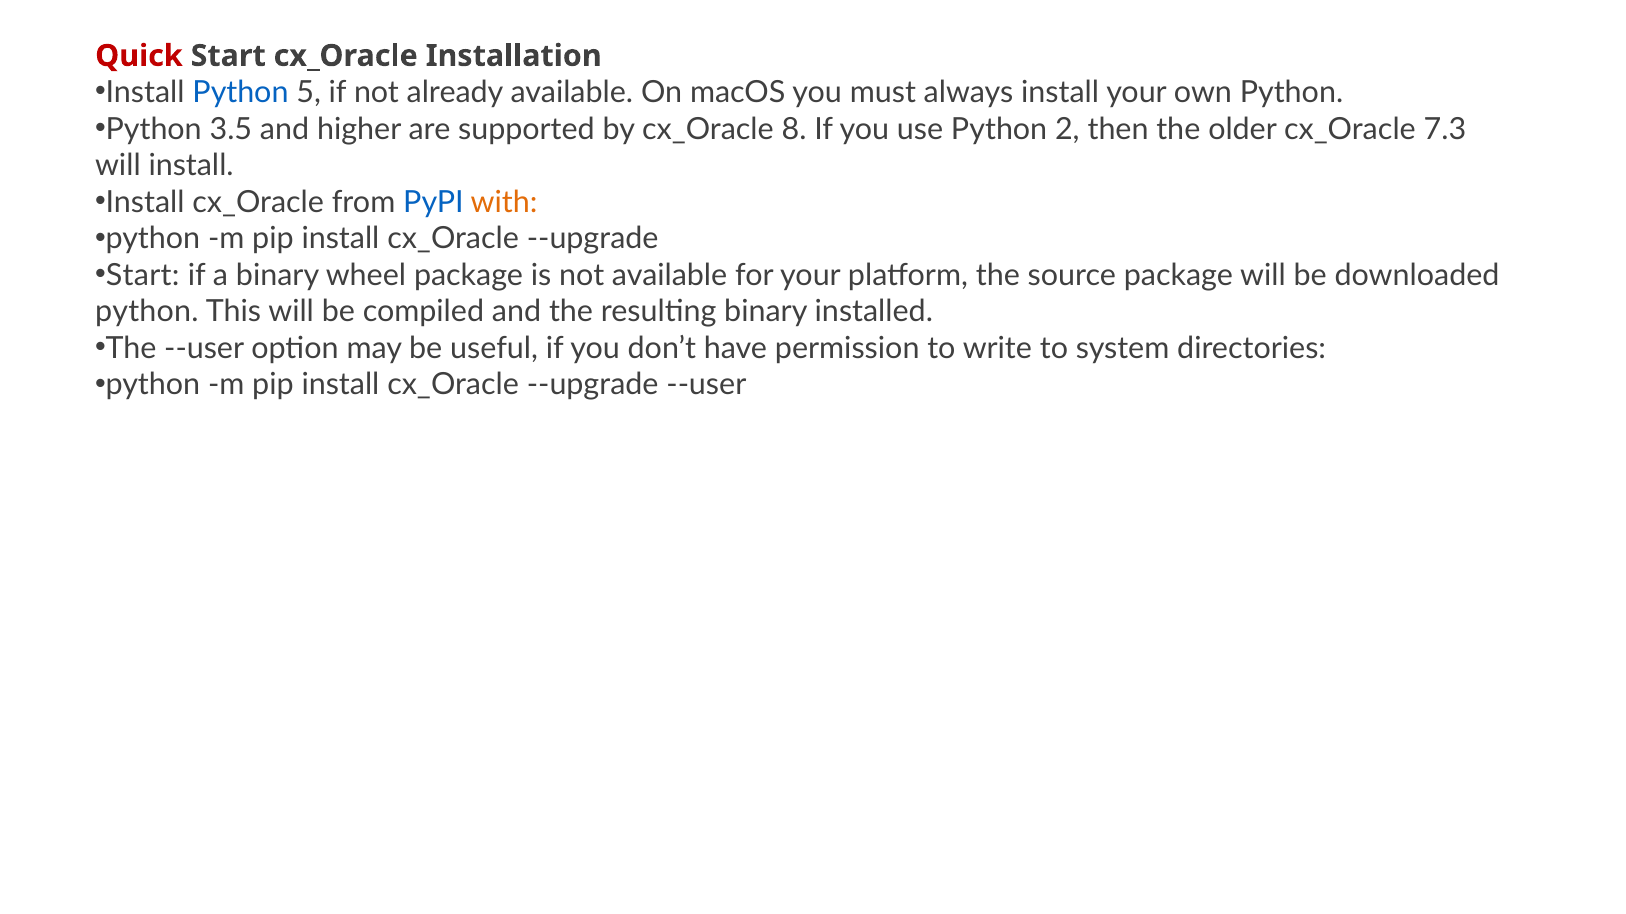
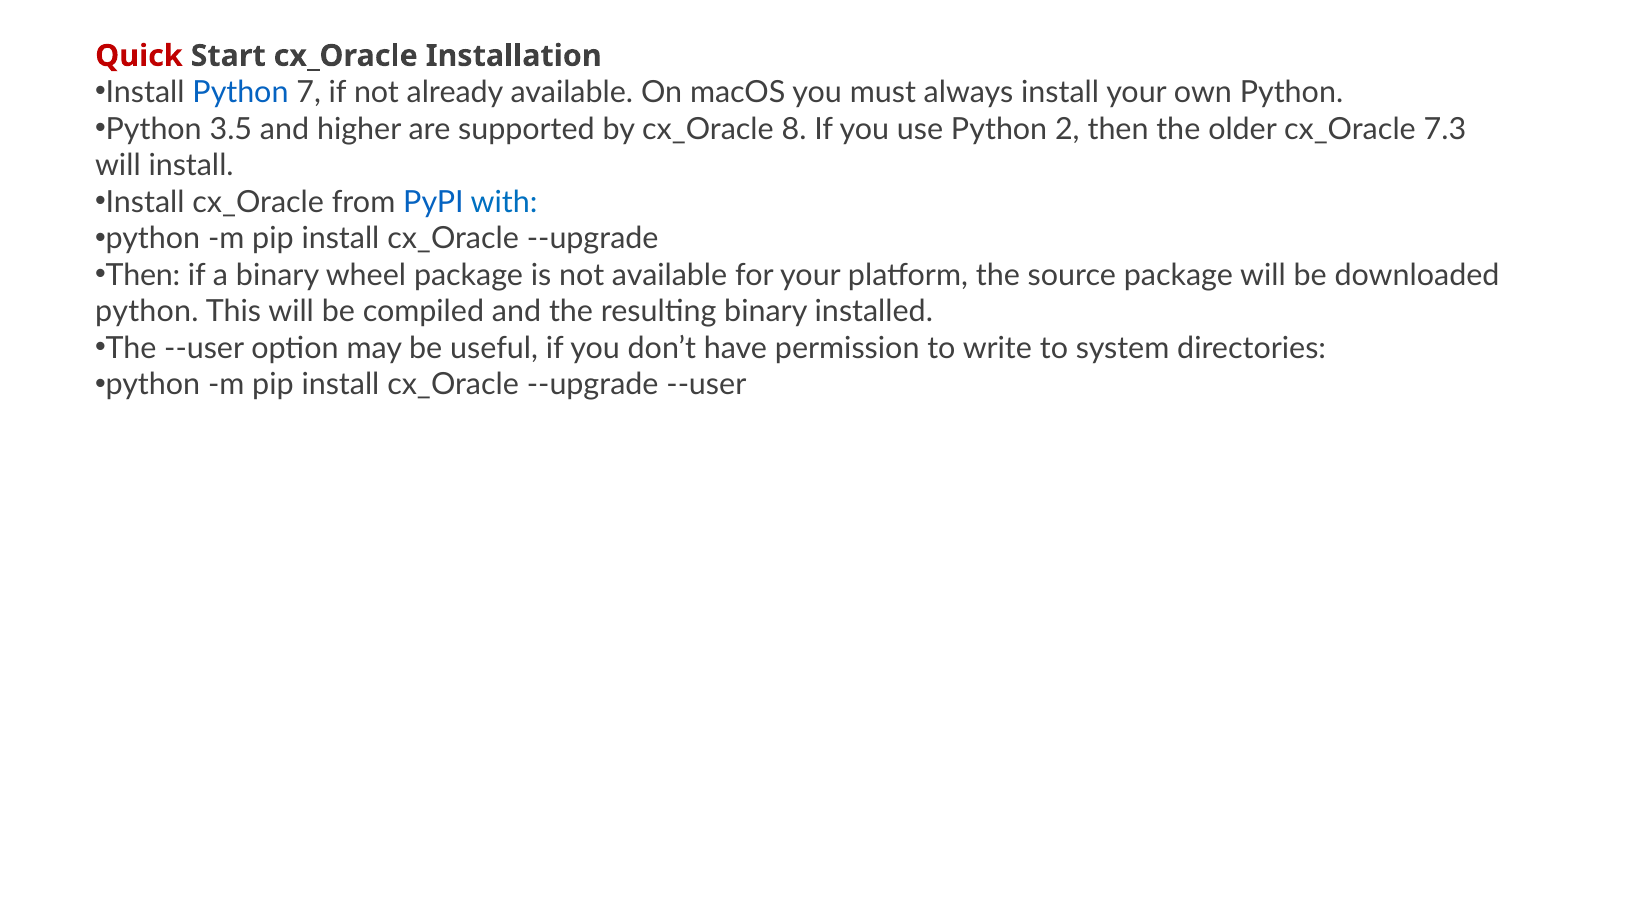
5: 5 -> 7 (309, 92)
with colour: orange -> blue (504, 202)
Start: Start -> Then (143, 275)
